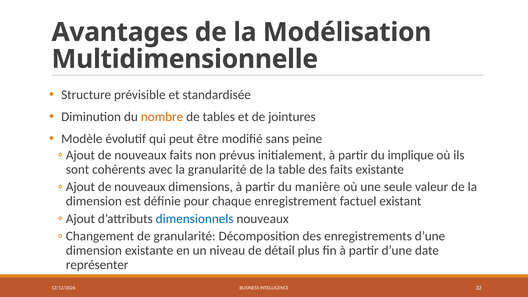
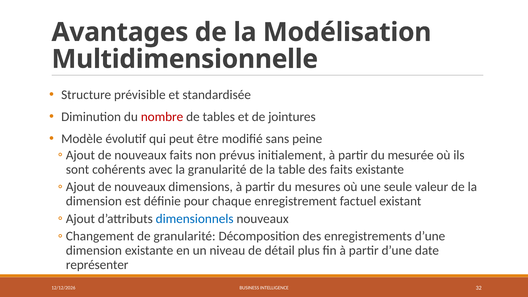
nombre colour: orange -> red (162, 117)
implique: implique -> mesurée (411, 155)
manière: manière -> mesures (318, 187)
